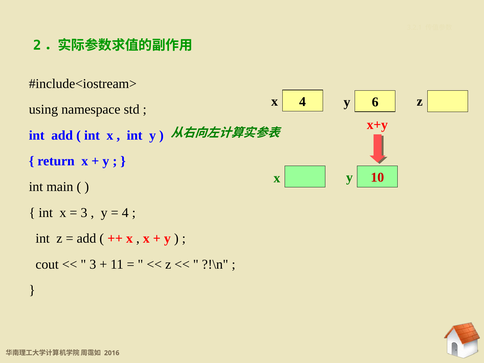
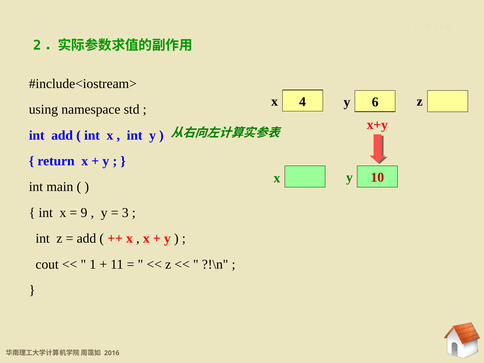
3: 3 -> 9 (84, 213)
4: 4 -> 3 (125, 213)
3: 3 -> 1 (93, 264)
